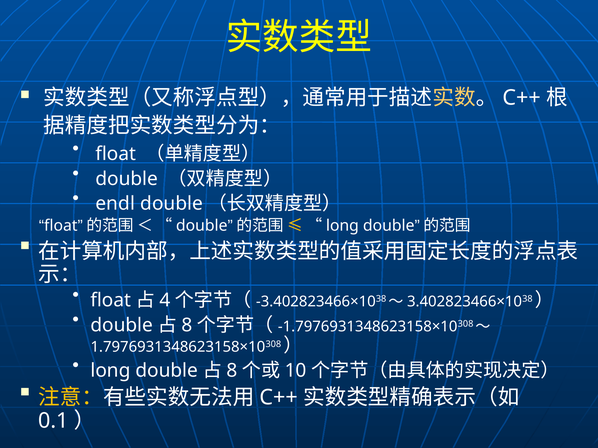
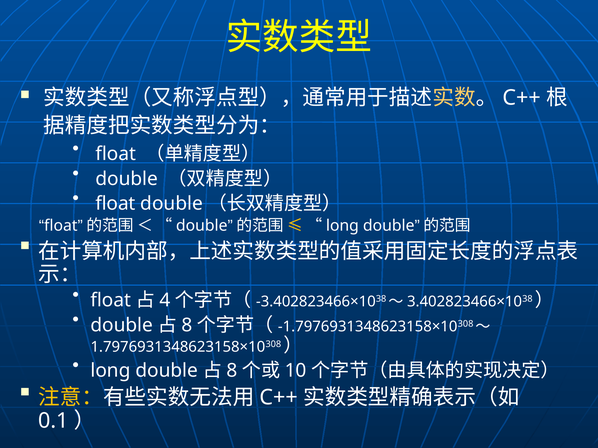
endl: endl -> float (115, 204)
